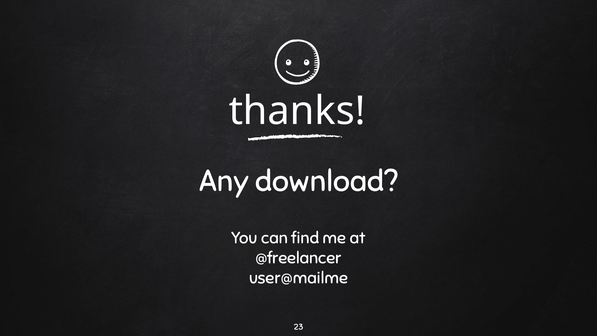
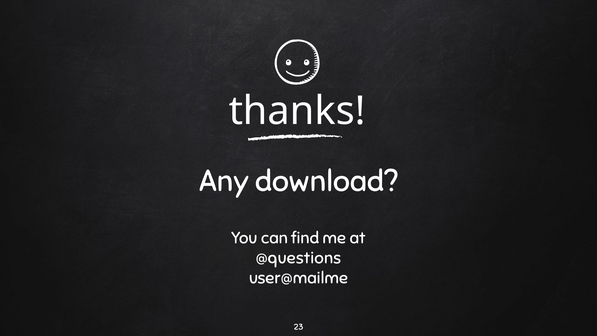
@freelancer: @freelancer -> @questions (298, 258)
